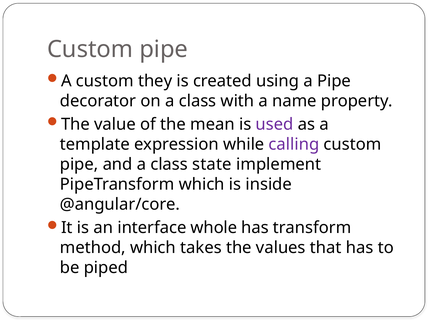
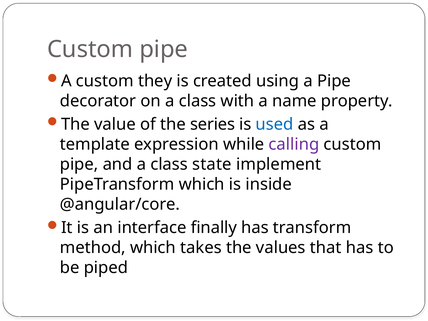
mean: mean -> series (213, 124)
used colour: purple -> blue (275, 124)
whole: whole -> finally (214, 228)
